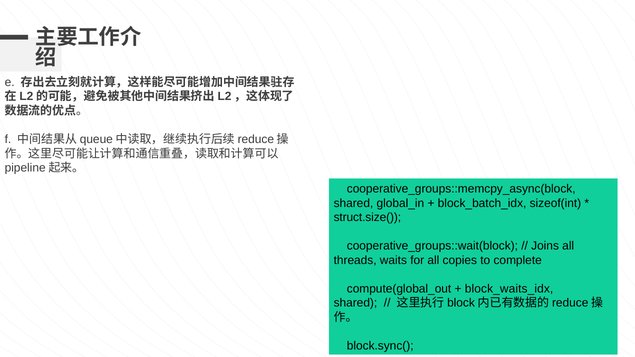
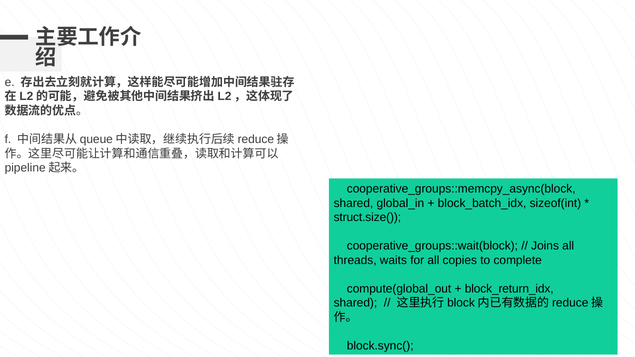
block_waits_idx: block_waits_idx -> block_return_idx (509, 289)
